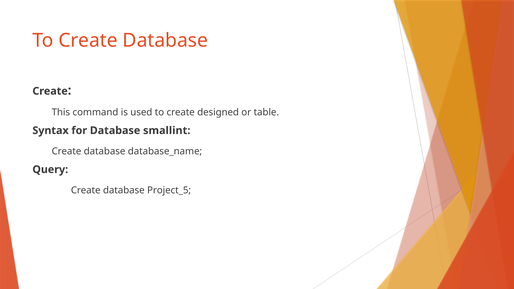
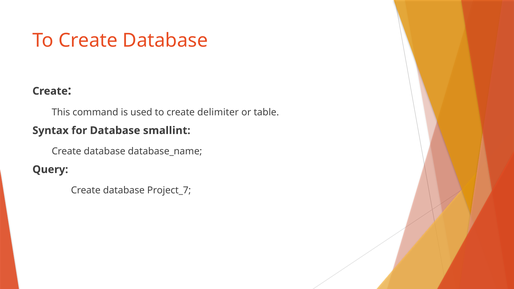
designed: designed -> delimiter (218, 112)
Project_5: Project_5 -> Project_7 (169, 190)
